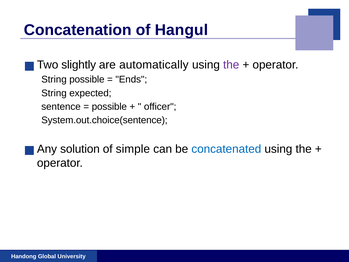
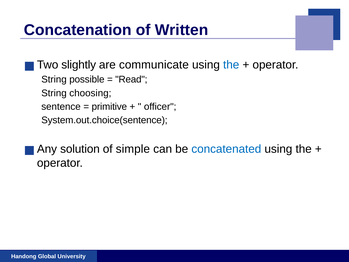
Hangul: Hangul -> Written (182, 30)
automatically: automatically -> communicate (154, 65)
the colour: purple -> blue (231, 65)
Ends: Ends -> Read (131, 79)
expected: expected -> choosing (90, 93)
possible: possible -> primitive (109, 107)
